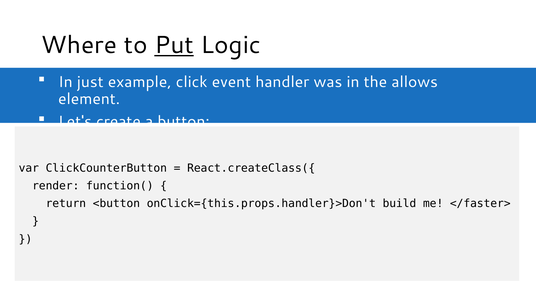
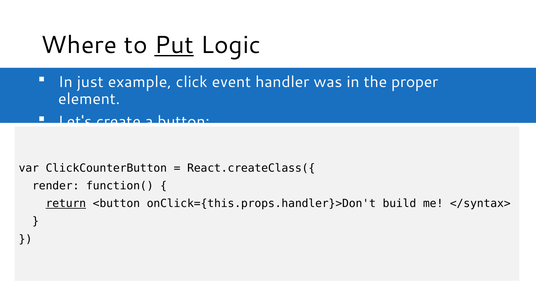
allows: allows -> proper (415, 82)
return underline: none -> present (66, 203)
</faster>: </faster> -> </syntax> (480, 203)
